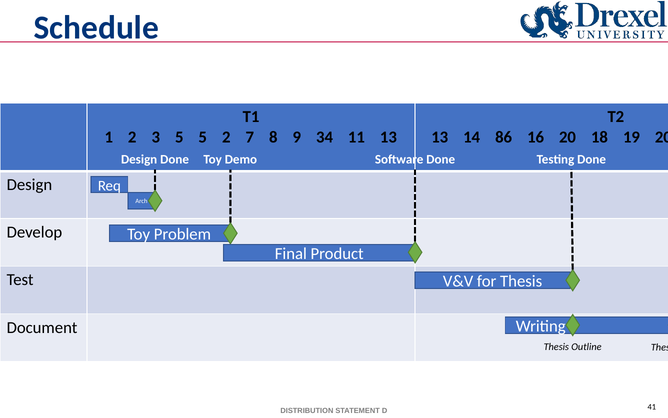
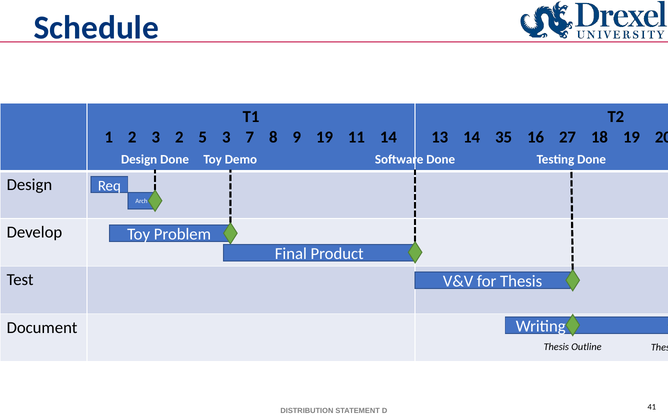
3 5: 5 -> 2 (179, 137)
5 2: 2 -> 3 (226, 137)
9 34: 34 -> 19 (325, 137)
11 13: 13 -> 14 (388, 137)
86: 86 -> 35 (504, 137)
16 20: 20 -> 27 (567, 137)
